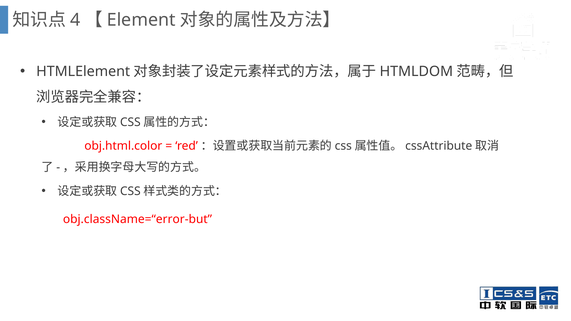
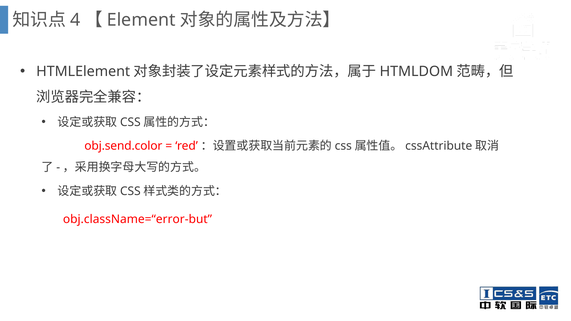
obj.html.color: obj.html.color -> obj.send.color (123, 146)
